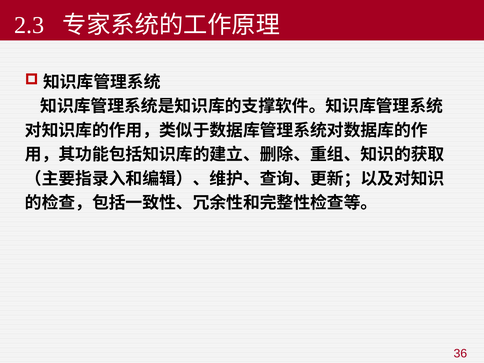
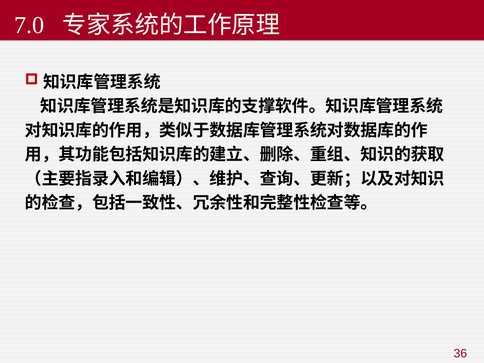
2.3: 2.3 -> 7.0 (29, 25)
